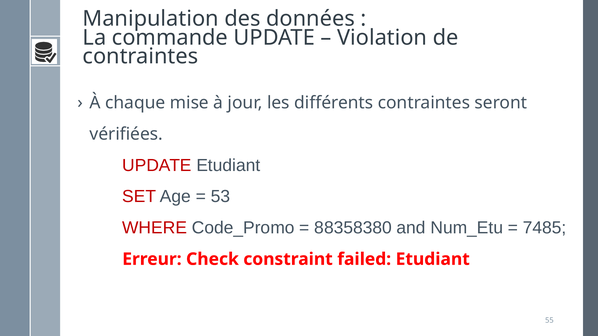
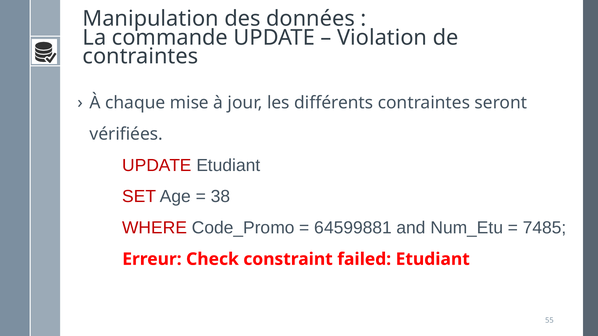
53: 53 -> 38 (220, 197)
88358380: 88358380 -> 64599881 (353, 228)
